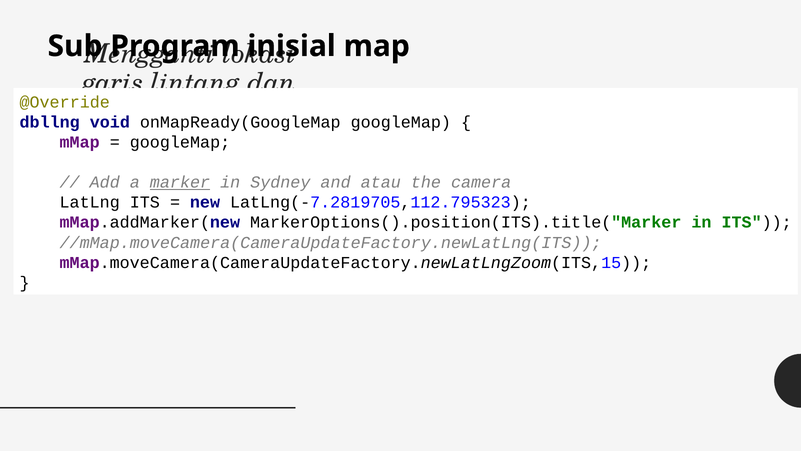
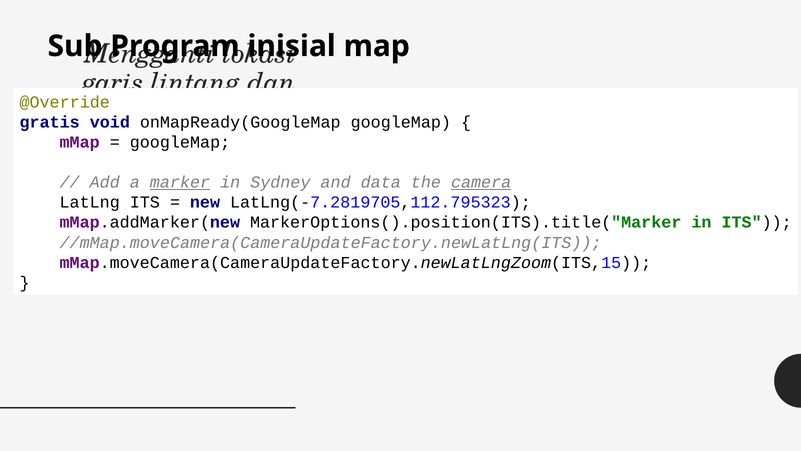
dbllng: dbllng -> gratis (50, 122)
atau: atau -> data (381, 182)
camera underline: none -> present (481, 182)
